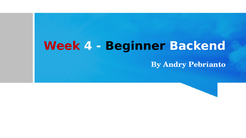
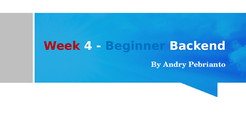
Beginner colour: black -> blue (135, 46)
